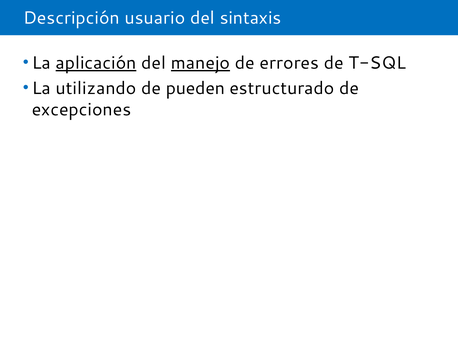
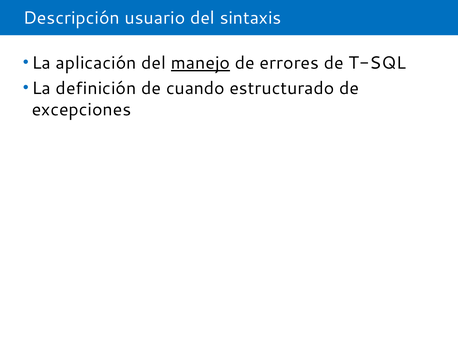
aplicación underline: present -> none (96, 63)
utilizando: utilizando -> definición (96, 88)
pueden: pueden -> cuando (195, 88)
